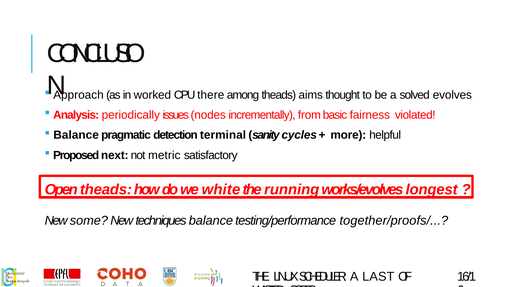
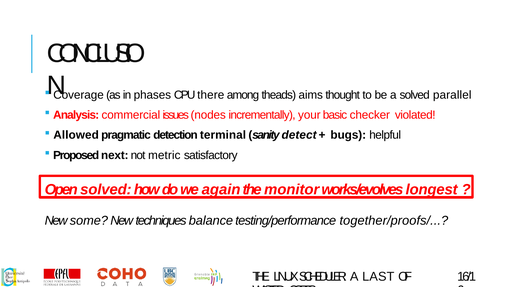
Approach: Approach -> Coverage (79, 95)
worked: worked -> phases (152, 95)
evolves: evolves -> parallel (452, 95)
periodically: periodically -> commercial (131, 115)
from: from -> your (309, 115)
fairness: fairness -> checker (370, 115)
Balance: Balance -> Allowed (76, 135)
cycles: cycles -> detect (299, 135)
more: more -> bugs (348, 135)
Open theads: theads -> solved (106, 189)
white: white -> again (221, 189)
running: running -> monitor (292, 189)
